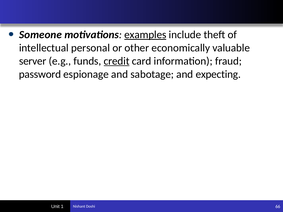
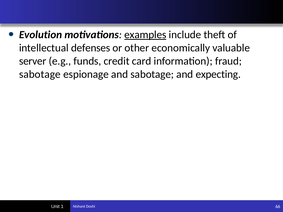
Someone: Someone -> Evolution (41, 35)
personal: personal -> defenses (91, 48)
credit underline: present -> none (117, 61)
password: password -> sabotage (40, 74)
